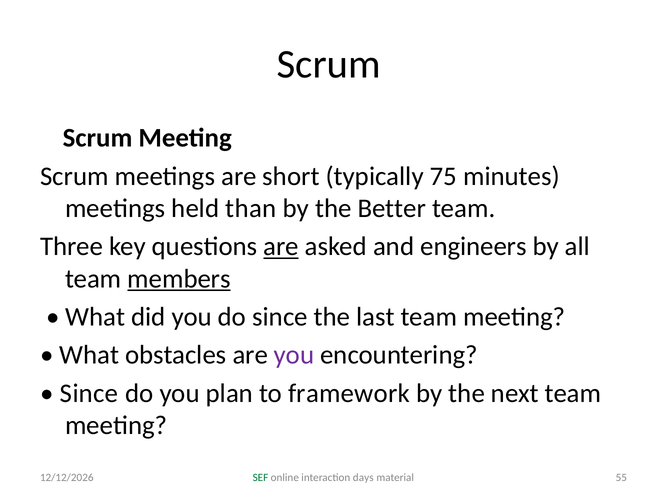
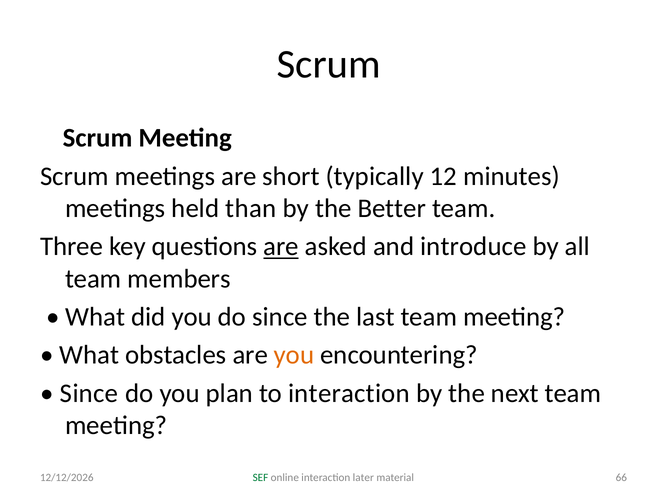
75: 75 -> 12 (443, 176)
engineers: engineers -> introduce (473, 247)
members underline: present -> none (179, 279)
you colour: purple -> orange (294, 355)
to framework: framework -> interaction (349, 393)
days: days -> later (363, 478)
55: 55 -> 66 (621, 478)
